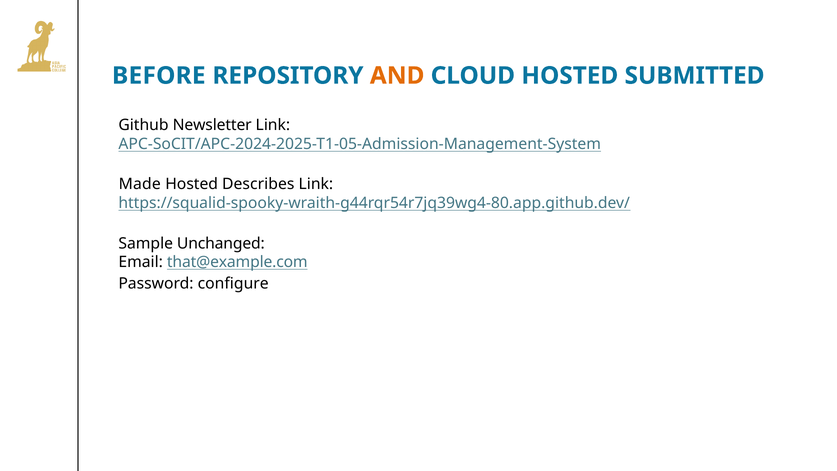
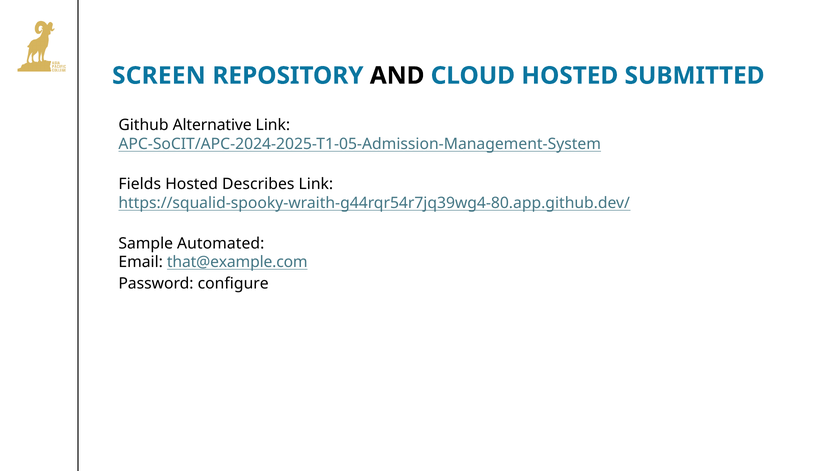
BEFORE: BEFORE -> SCREEN (159, 76)
AND colour: orange -> black (397, 76)
Newsletter: Newsletter -> Alternative (212, 125)
Made: Made -> Fields (140, 184)
Unchanged: Unchanged -> Automated (221, 243)
